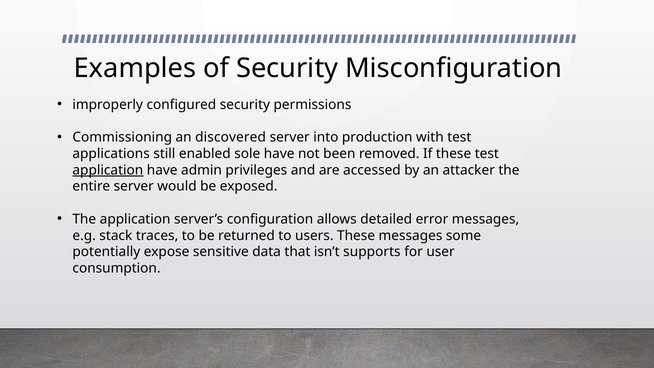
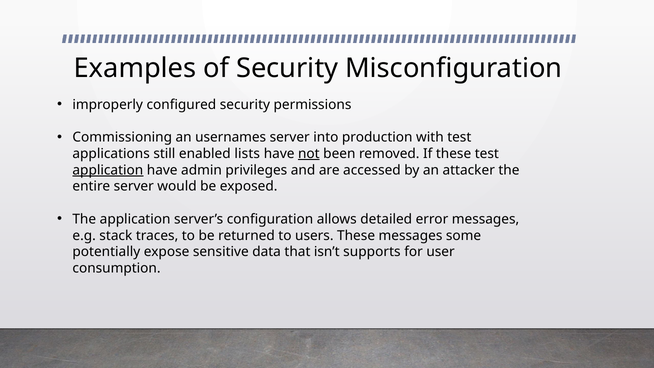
discovered: discovered -> usernames (231, 137)
sole: sole -> lists (247, 154)
not underline: none -> present (309, 154)
